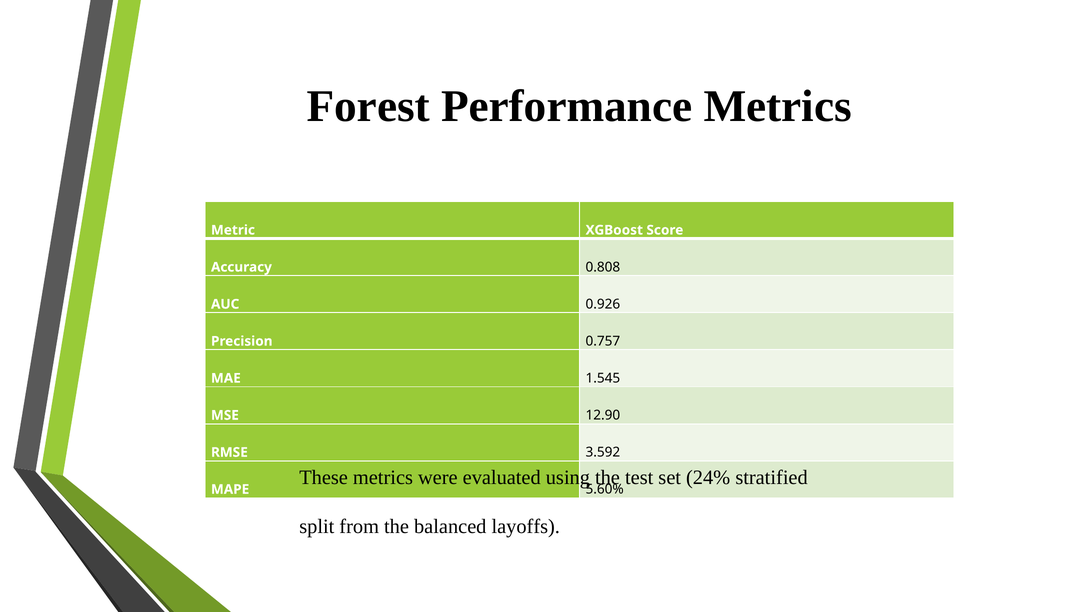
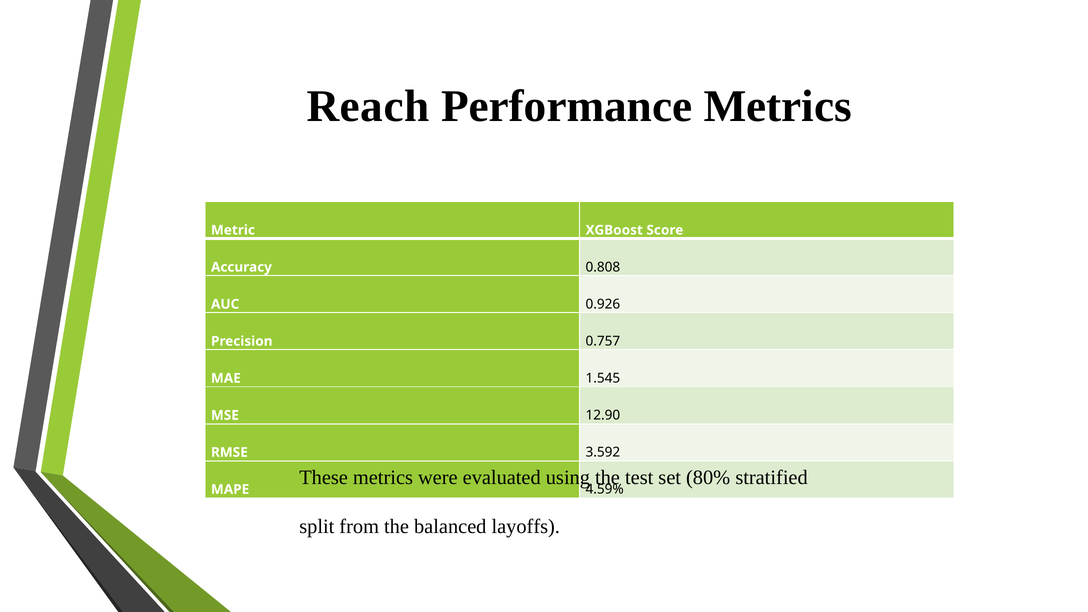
Forest: Forest -> Reach (368, 107)
24%: 24% -> 80% (708, 478)
5.60%: 5.60% -> 4.59% (605, 489)
